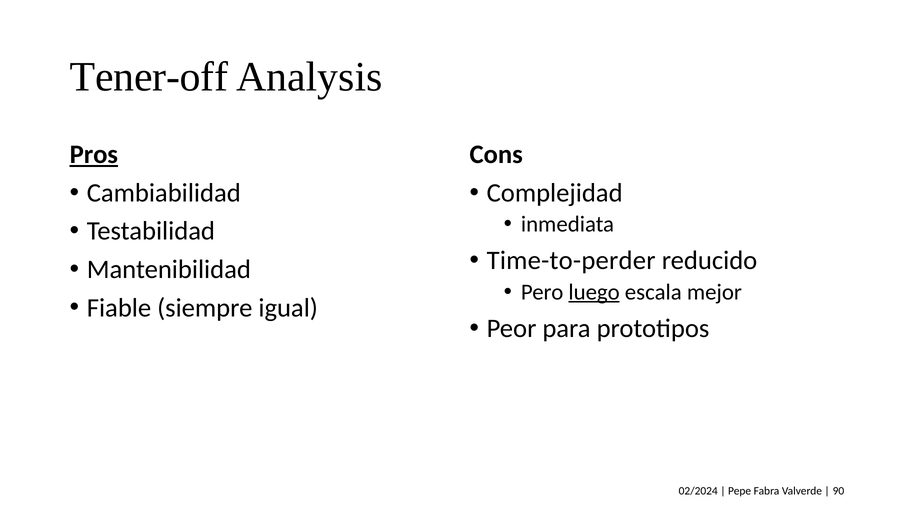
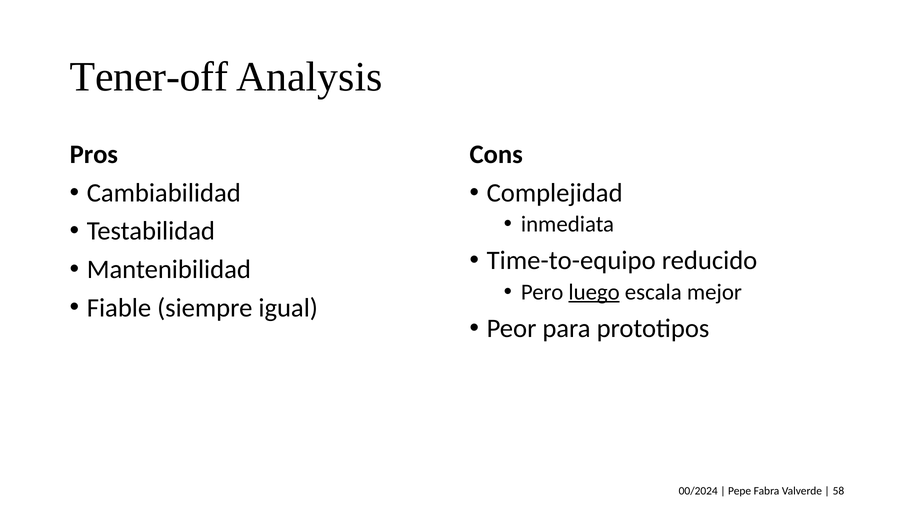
Pros underline: present -> none (94, 155)
Time-to-perder: Time-to-perder -> Time-to-equipo (571, 261)
02/2024: 02/2024 -> 00/2024 (698, 491)
90: 90 -> 58 (839, 491)
